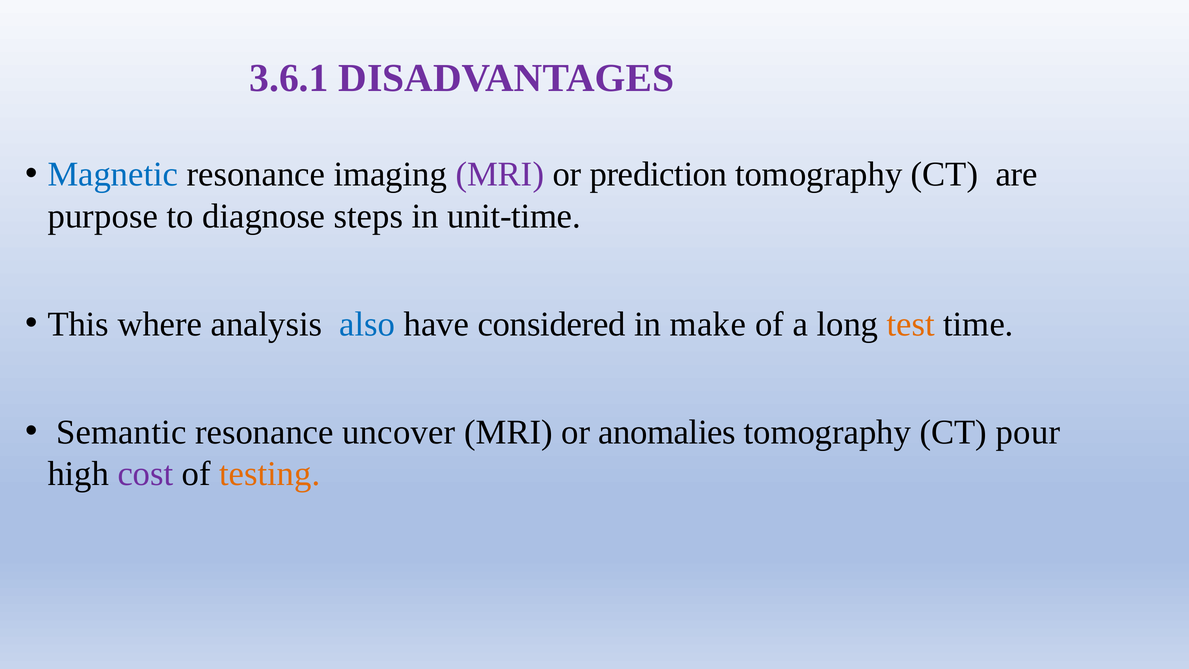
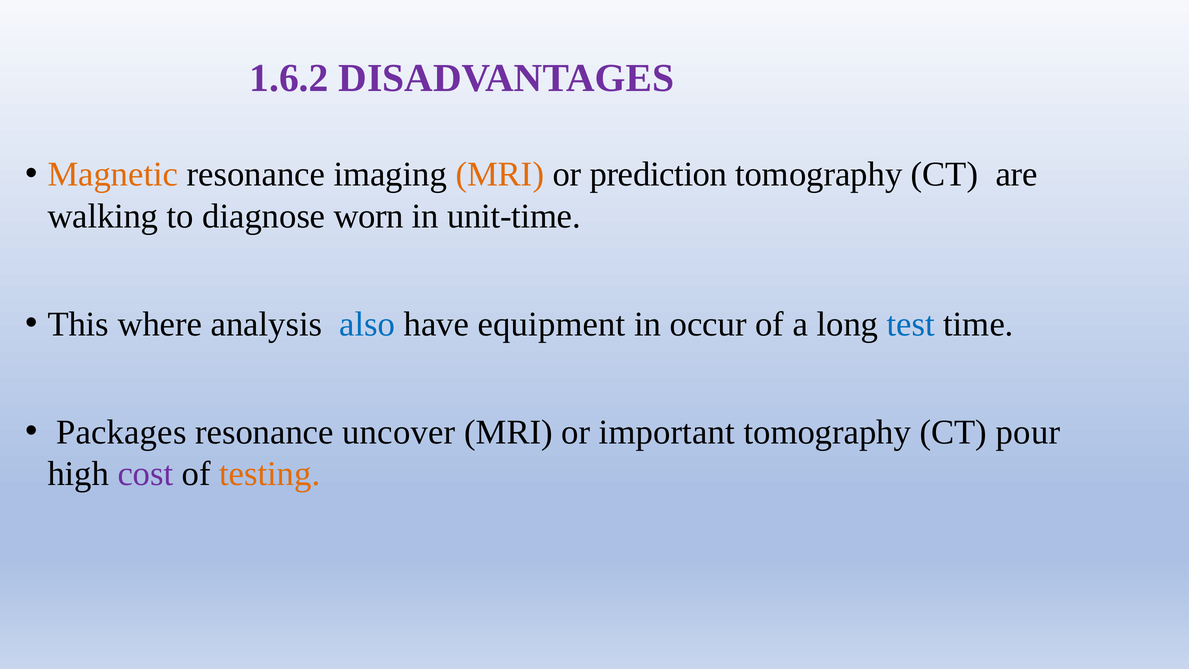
3.6.1: 3.6.1 -> 1.6.2 (289, 78)
Magnetic colour: blue -> orange (113, 174)
MRI colour: purple -> orange (500, 174)
purpose: purpose -> walking (103, 216)
steps: steps -> worn (369, 216)
considered: considered -> equipment (551, 324)
make: make -> occur (708, 324)
test colour: orange -> blue (911, 324)
Semantic: Semantic -> Packages (121, 432)
anomalies: anomalies -> important (667, 432)
